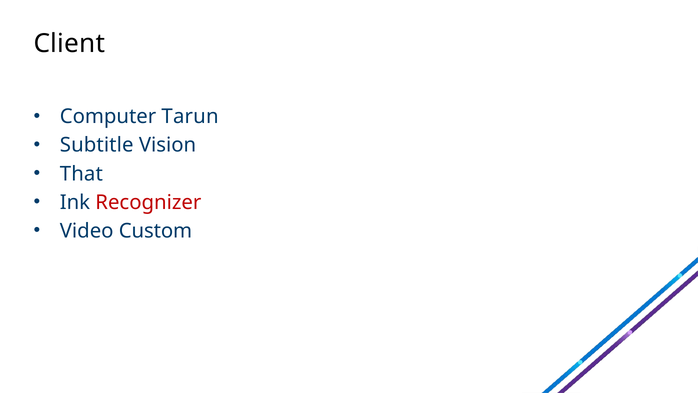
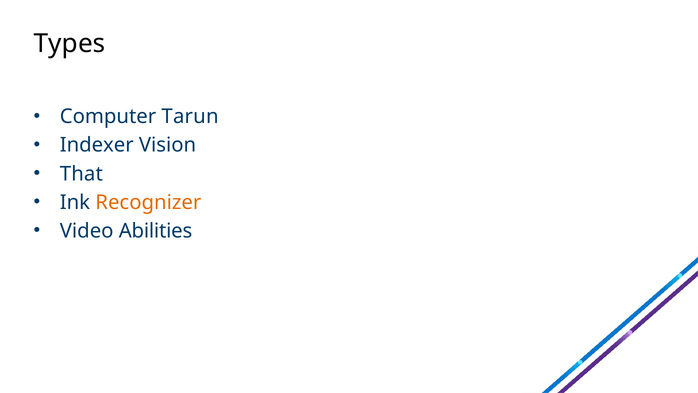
Client: Client -> Types (70, 44)
Subtitle: Subtitle -> Indexer (97, 145)
Recognizer colour: red -> orange (148, 202)
Custom: Custom -> Abilities (156, 231)
